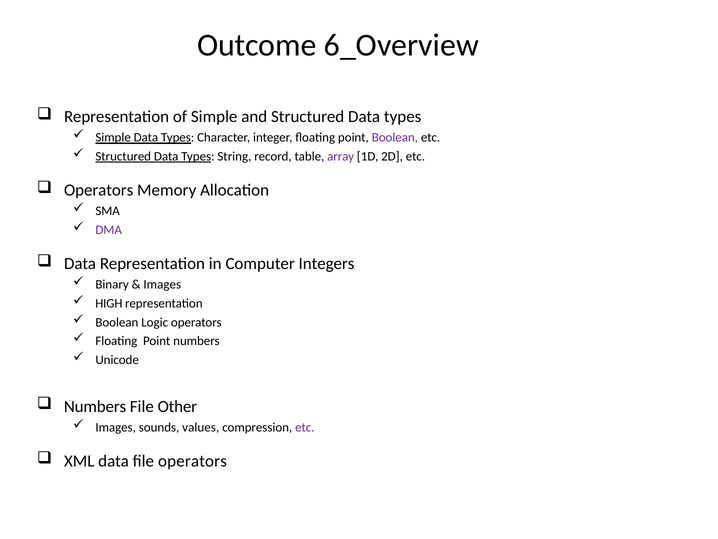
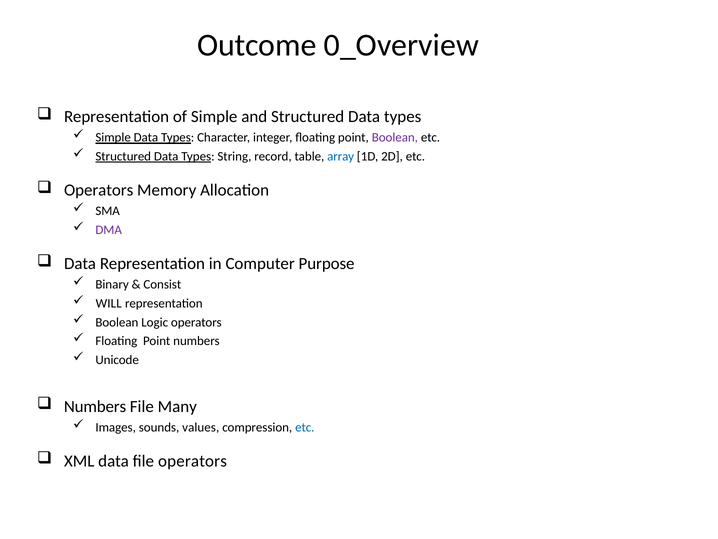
6_Overview: 6_Overview -> 0_Overview (401, 45)
array colour: purple -> blue (341, 156)
Integers: Integers -> Purpose (327, 264)
Images: Images -> Consist (162, 284)
HIGH: HIGH -> WILL (109, 303)
Other: Other -> Many (177, 406)
etc colour: purple -> blue (305, 427)
